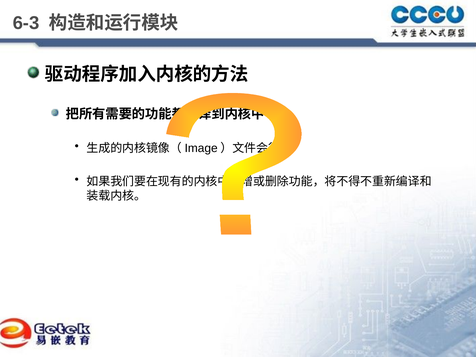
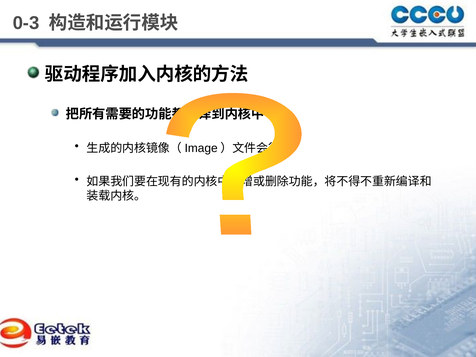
6-3: 6-3 -> 0-3 (26, 23)
